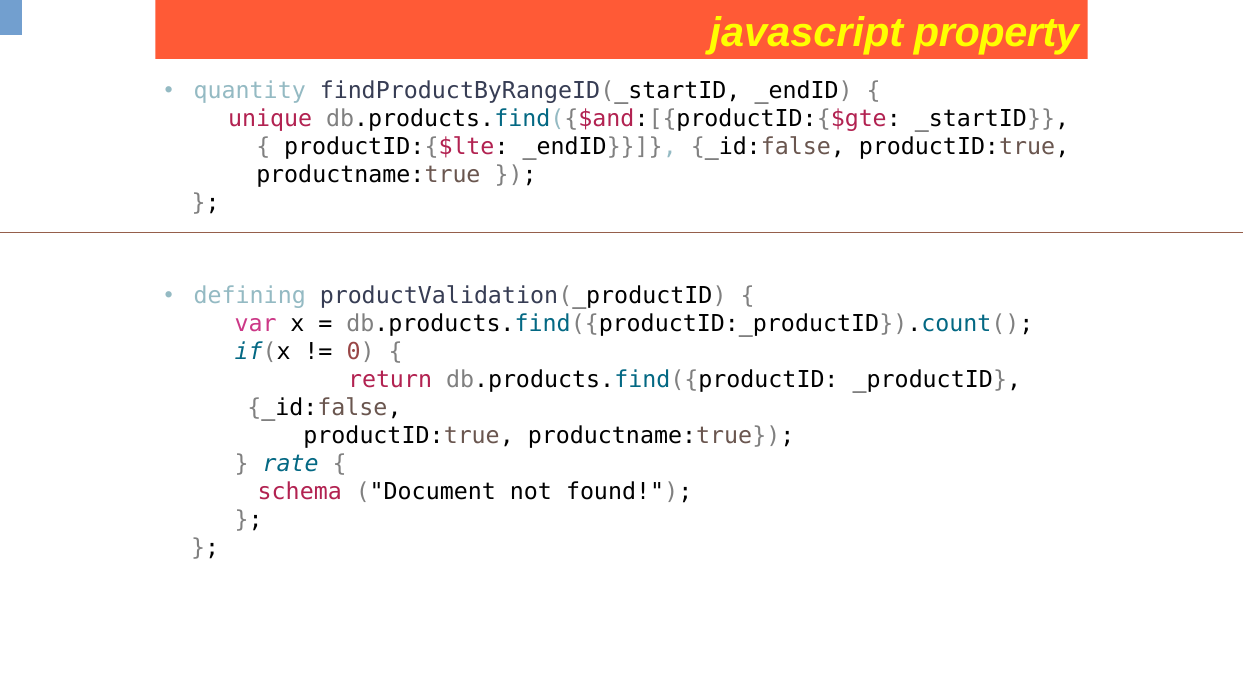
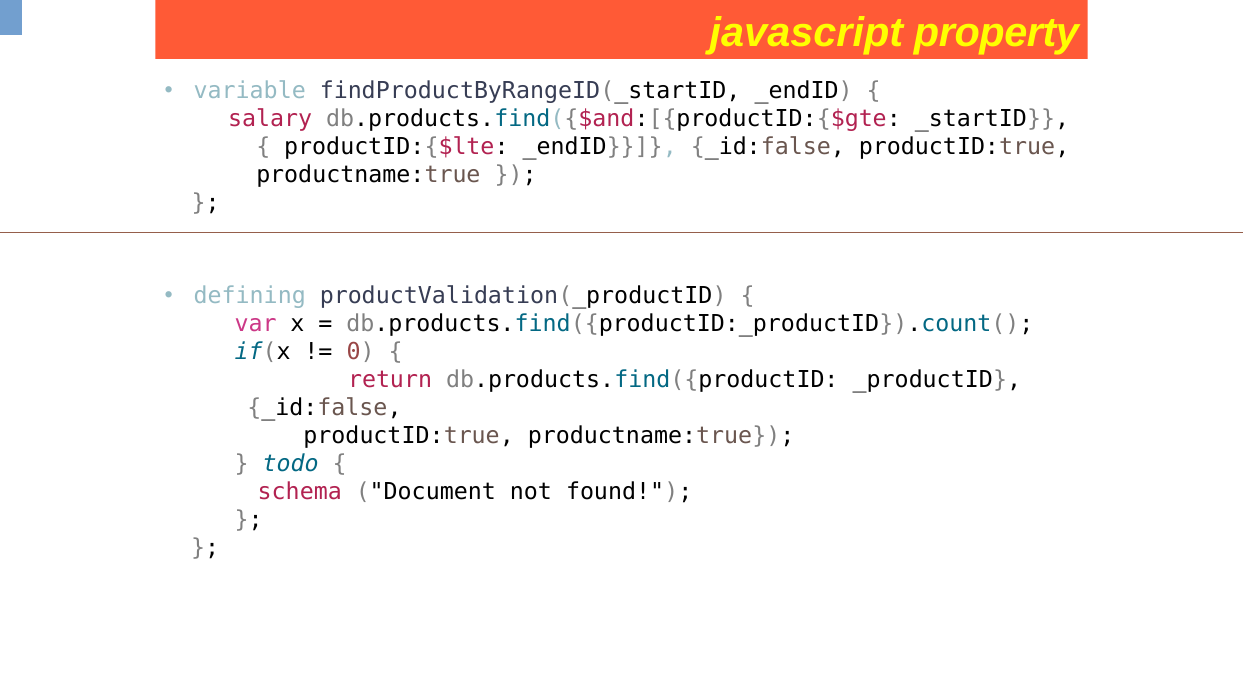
quantity: quantity -> variable (250, 91)
unique: unique -> salary (270, 119)
rate: rate -> todo (291, 464)
